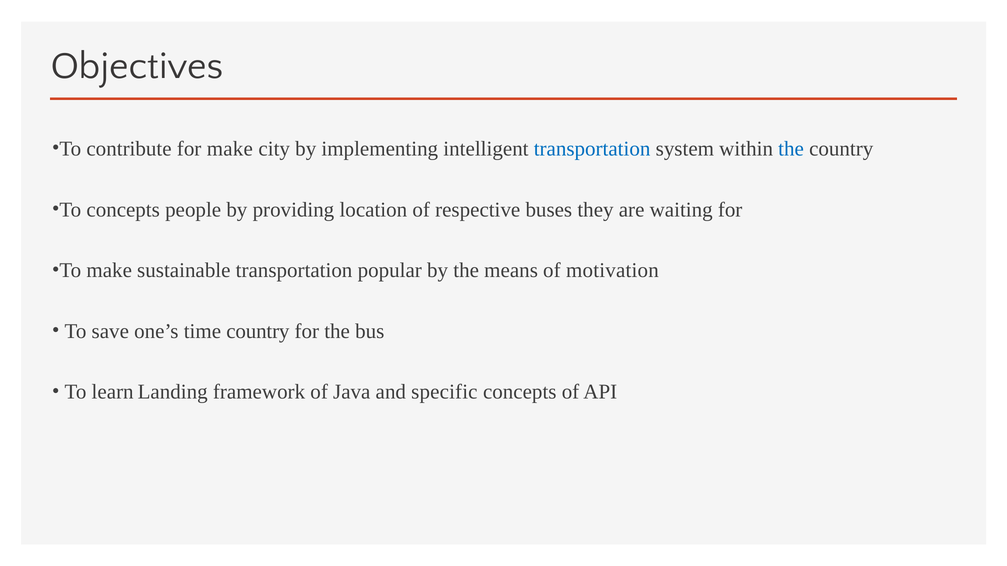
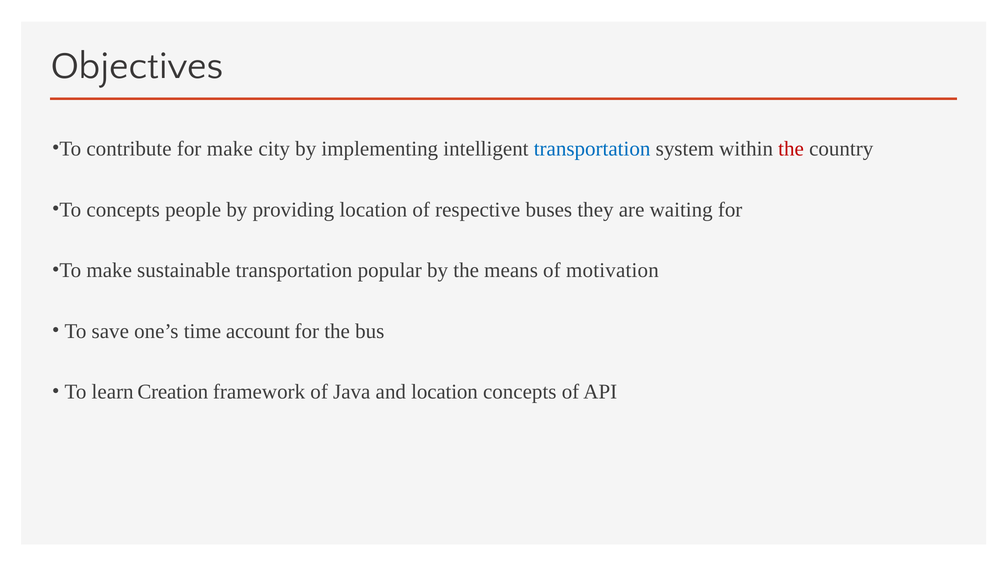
the colour: blue -> red (791, 149)
time country: country -> account (258, 332)
Landing: Landing -> Creation (173, 392)
and specific: specific -> location (445, 392)
